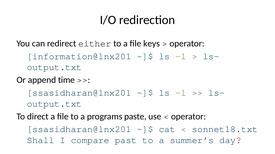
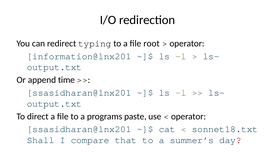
either: either -> typing (95, 44)
keys: keys -> root (151, 44)
past: past -> that (126, 141)
